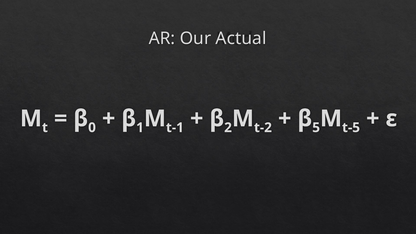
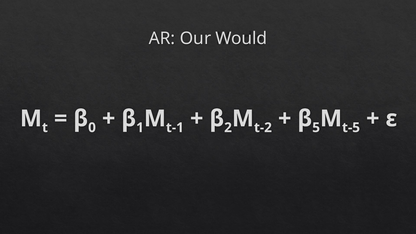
Actual: Actual -> Would (241, 39)
